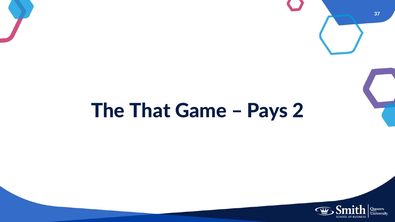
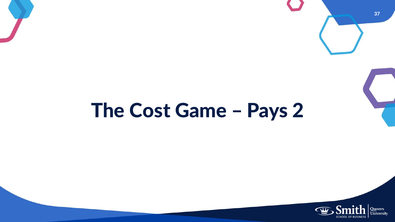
That: That -> Cost (150, 111)
